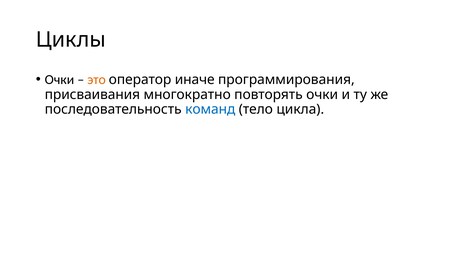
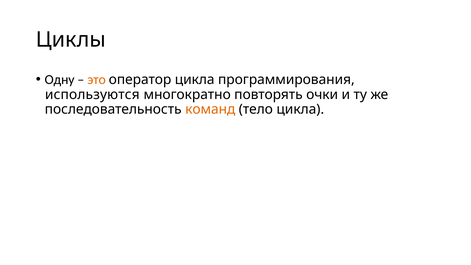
Очки: Очки -> Одну (60, 80)
оператор иначе: иначе -> цикла (195, 80)
присваивания: присваивания -> используются (92, 94)
команд colour: blue -> orange (210, 109)
